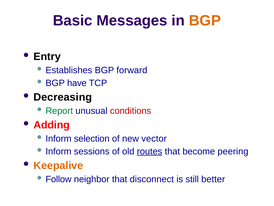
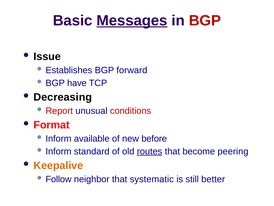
Messages underline: none -> present (132, 20)
BGP colour: orange -> red (205, 20)
Entry: Entry -> Issue (47, 56)
Report colour: green -> red (59, 111)
Adding: Adding -> Format (52, 125)
selection: selection -> available (92, 138)
vector: vector -> before (154, 138)
sessions: sessions -> standard (92, 151)
disconnect: disconnect -> systematic (152, 179)
